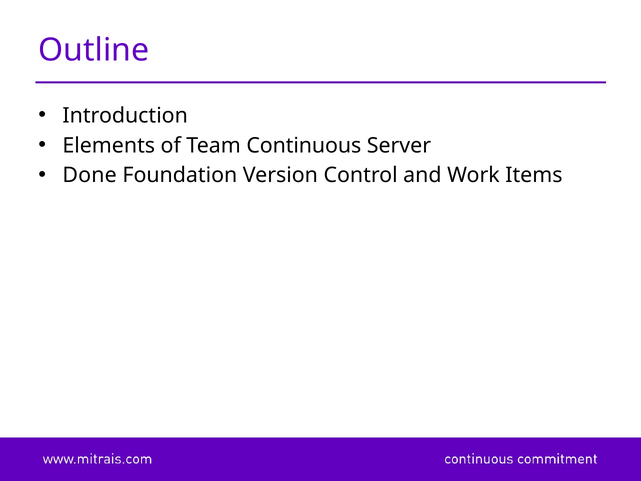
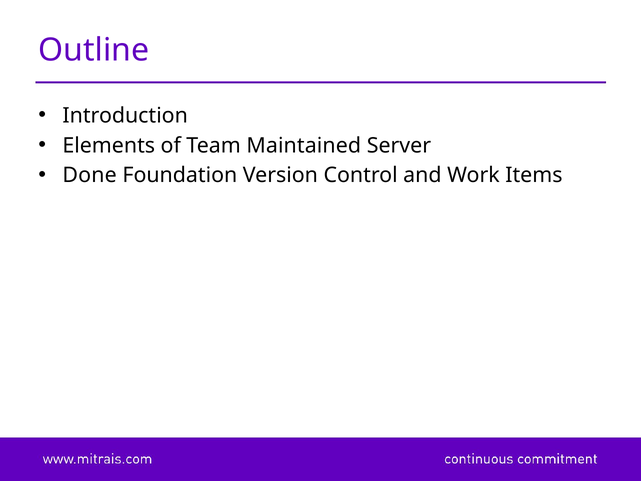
Continuous: Continuous -> Maintained (304, 145)
